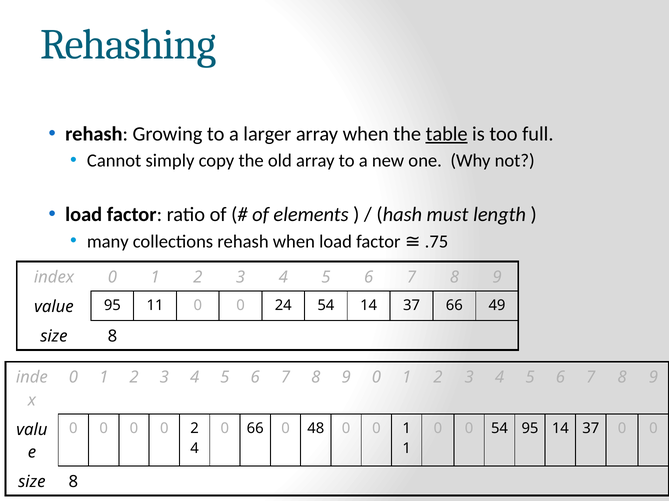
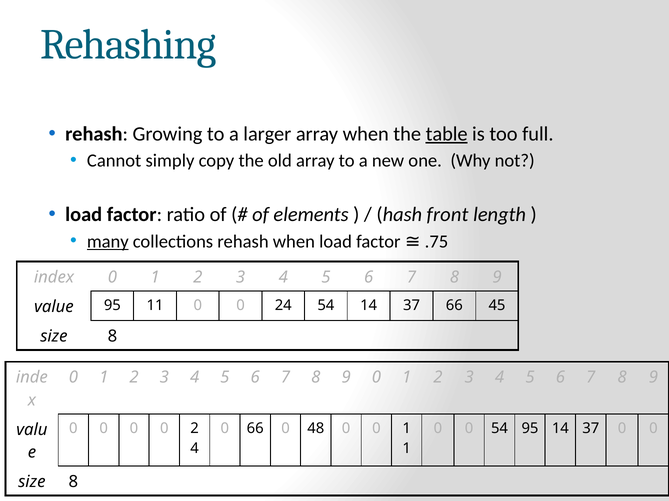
must: must -> front (448, 215)
many underline: none -> present (108, 242)
49: 49 -> 45 (497, 306)
